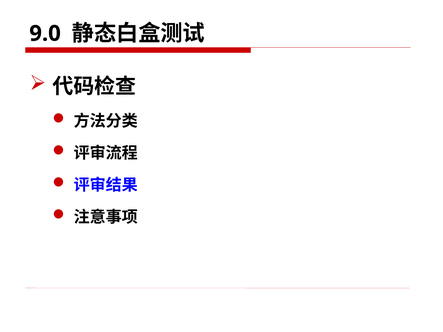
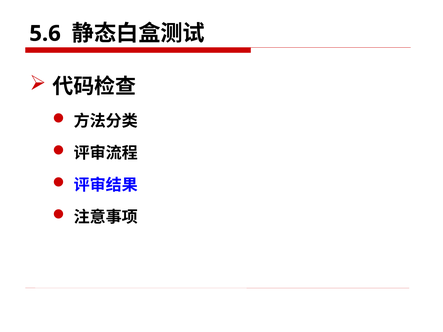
9.0: 9.0 -> 5.6 (45, 34)
